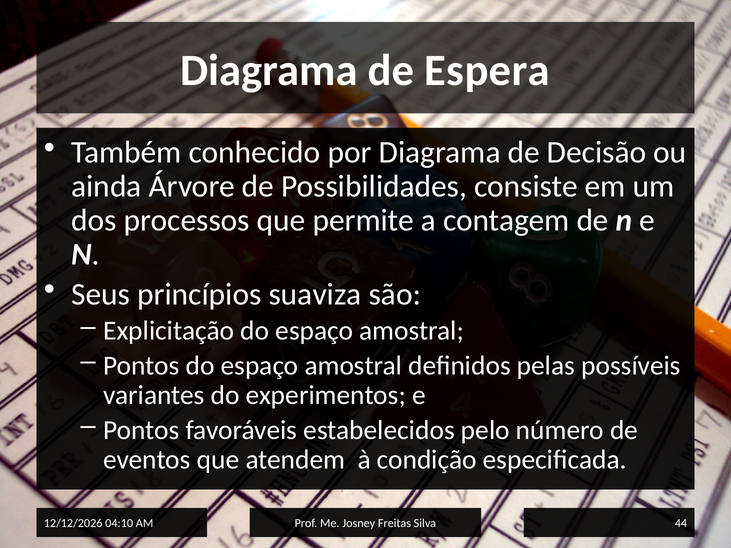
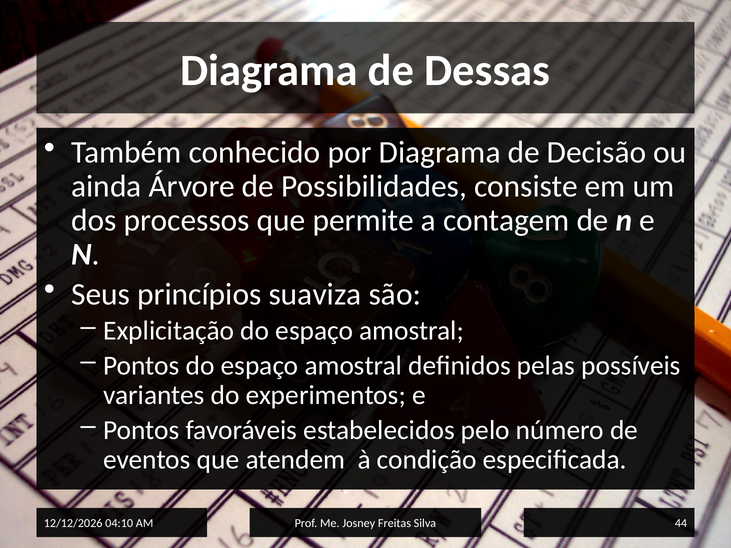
Espera: Espera -> Dessas (487, 71)
